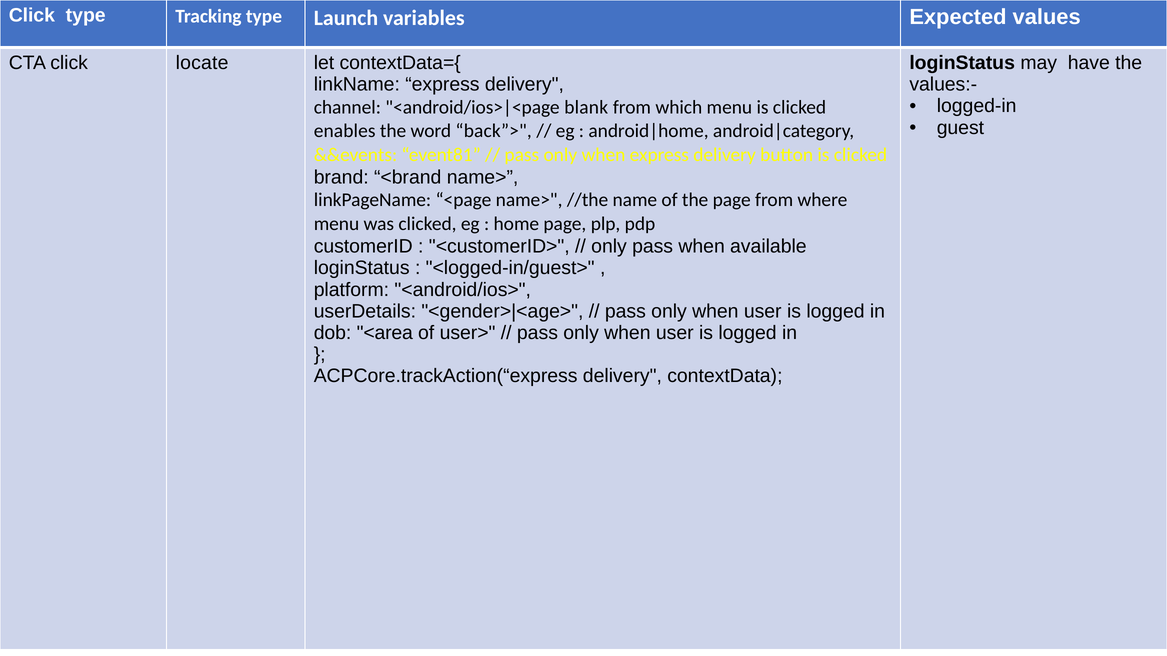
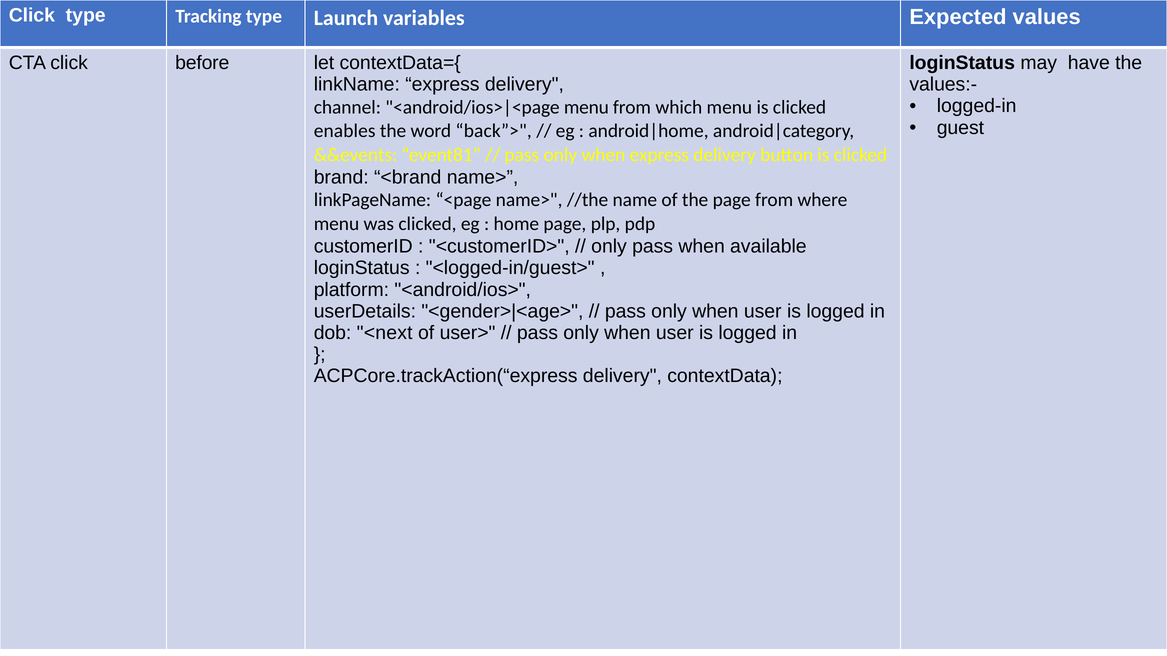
locate: locate -> before (202, 63)
blank: blank -> menu (586, 107)
<area: <area -> <next (385, 333)
